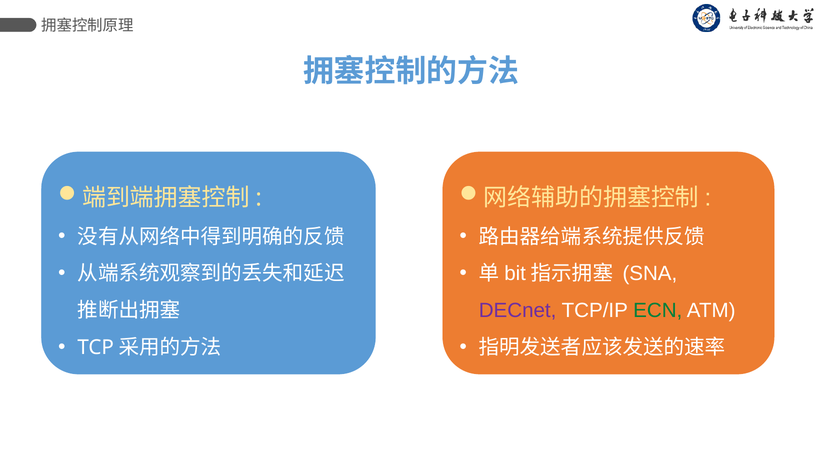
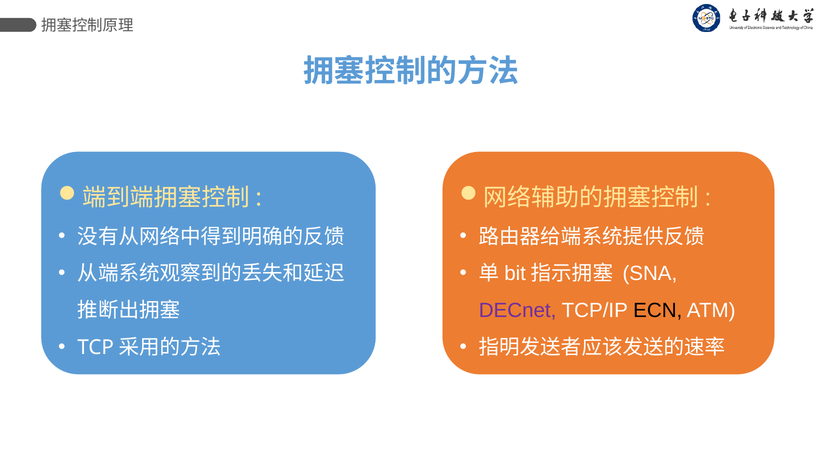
ECN colour: green -> black (658, 311)
